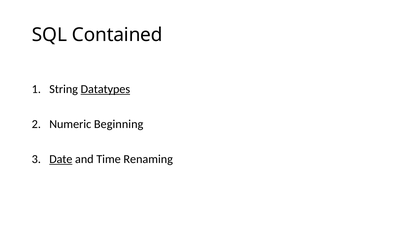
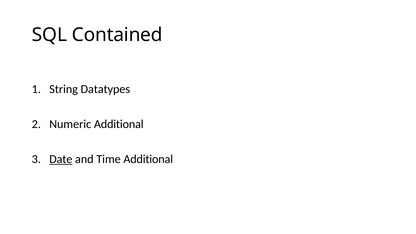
Datatypes underline: present -> none (105, 89)
Numeric Beginning: Beginning -> Additional (119, 124)
Time Renaming: Renaming -> Additional (148, 159)
